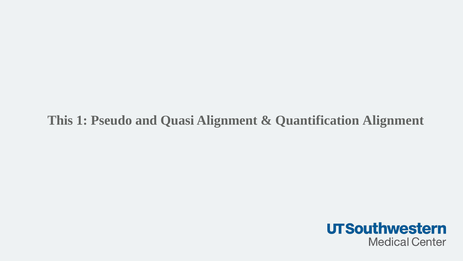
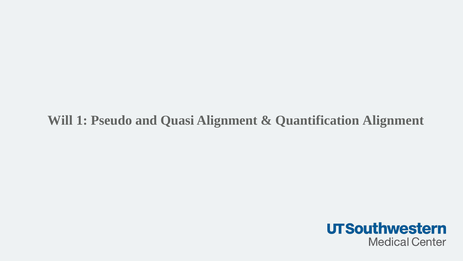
This: This -> Will (60, 120)
